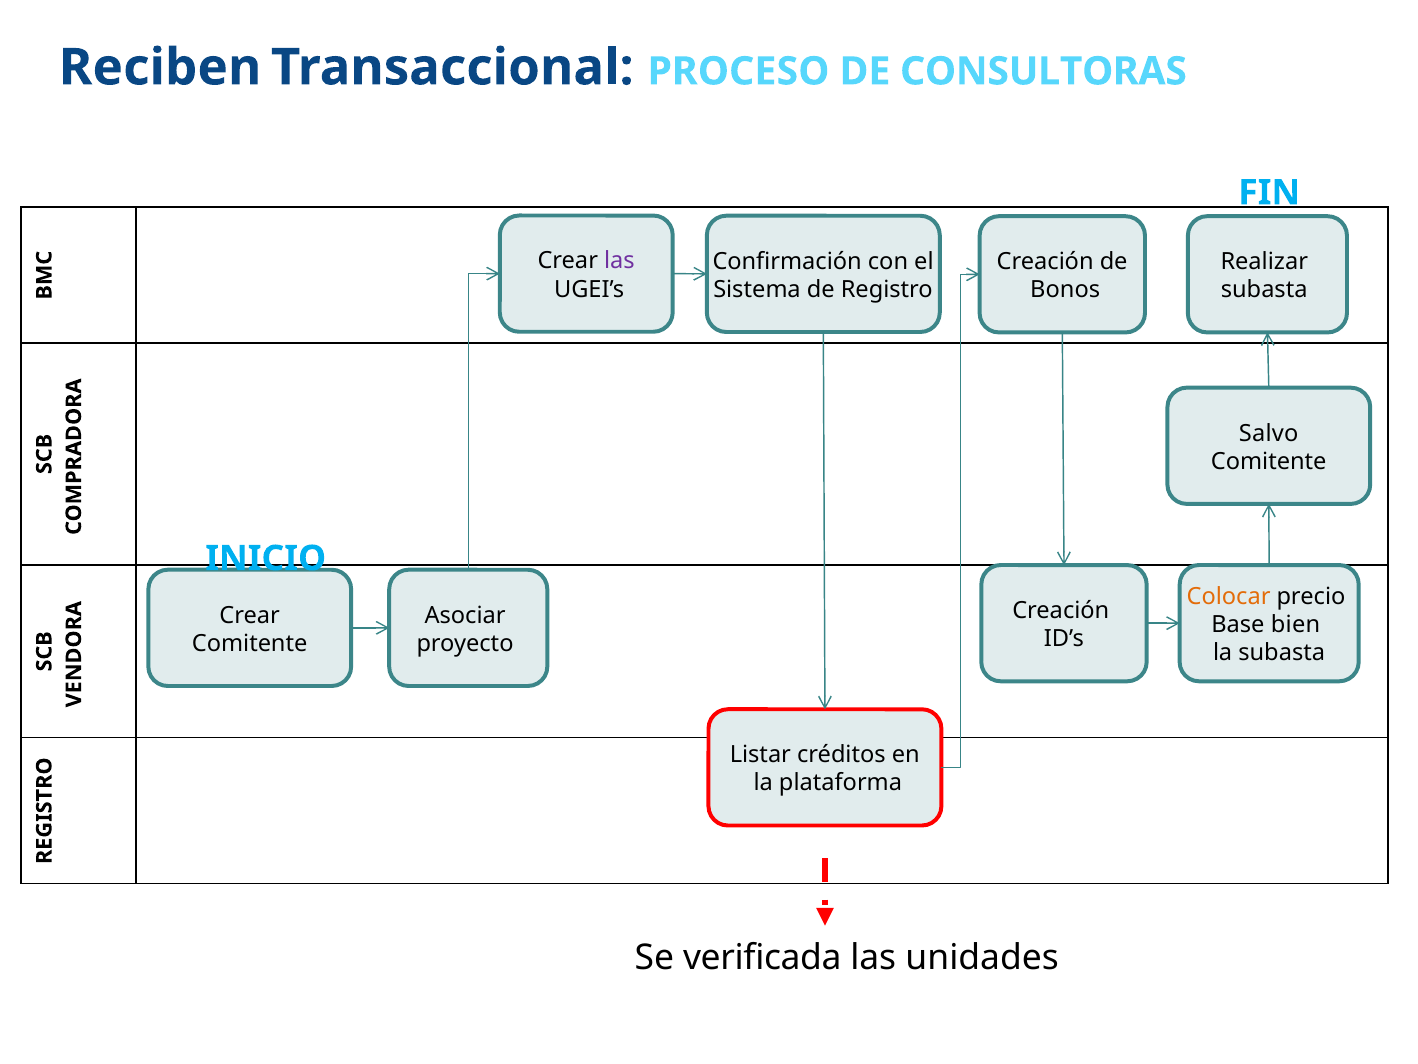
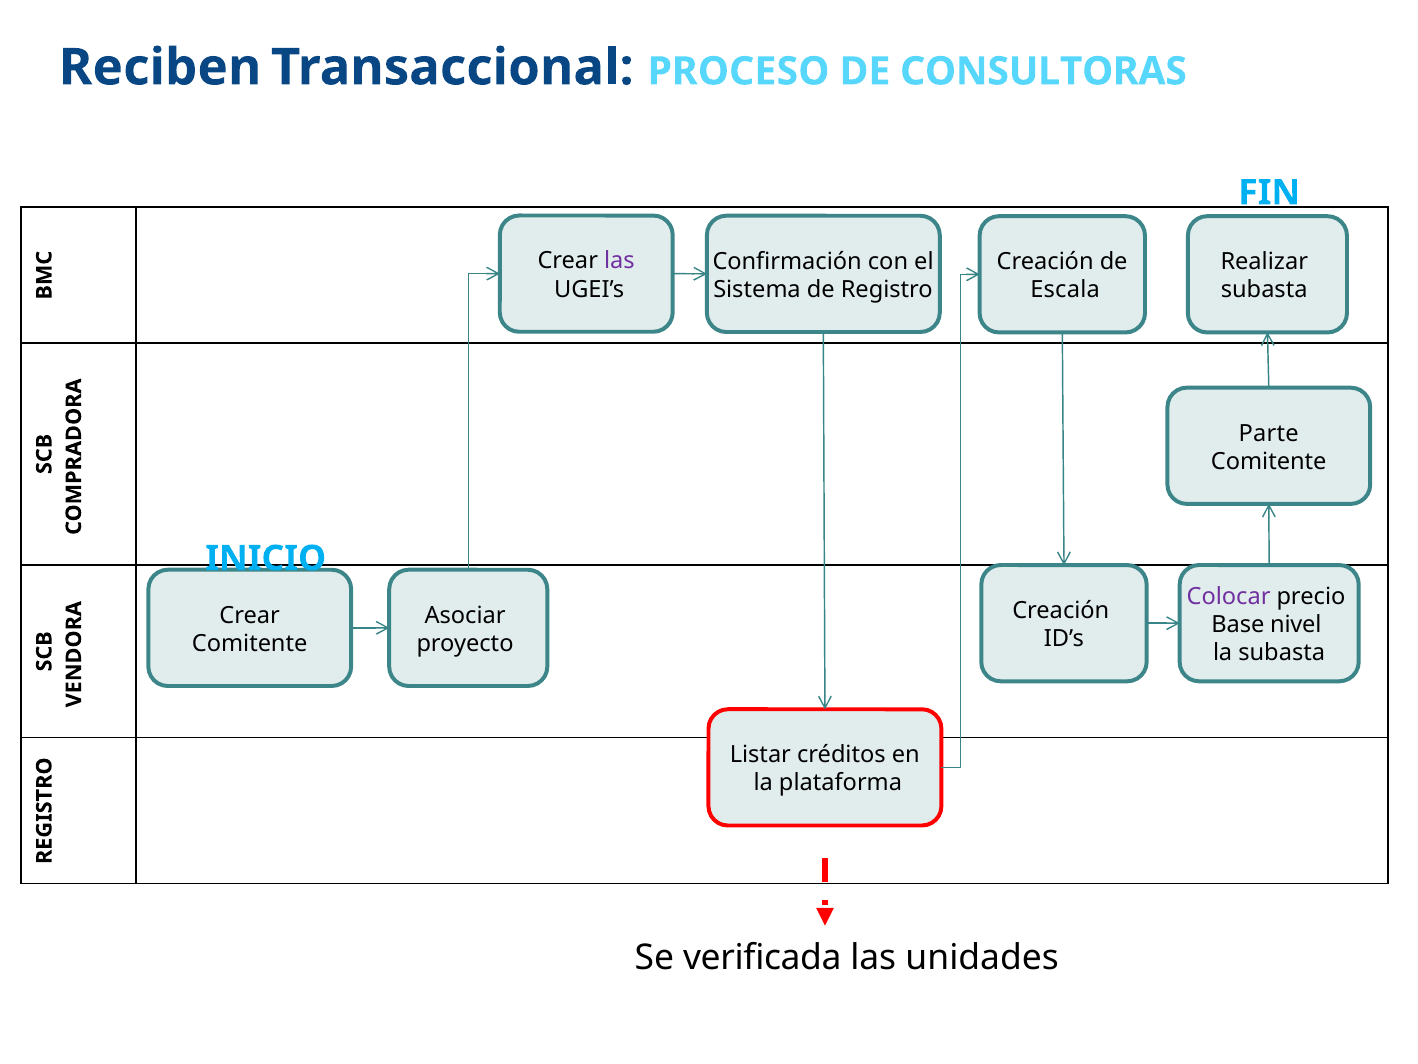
Bonos: Bonos -> Escala (1065, 290)
Salvo: Salvo -> Parte (1269, 433)
Colocar colour: orange -> purple (1229, 596)
bien: bien -> nivel (1296, 625)
